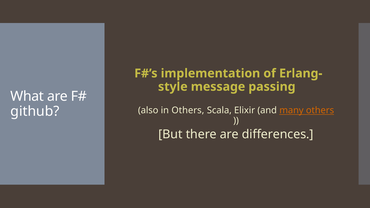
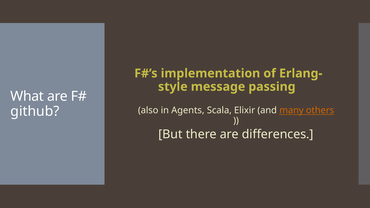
in Others: Others -> Agents (188, 110)
